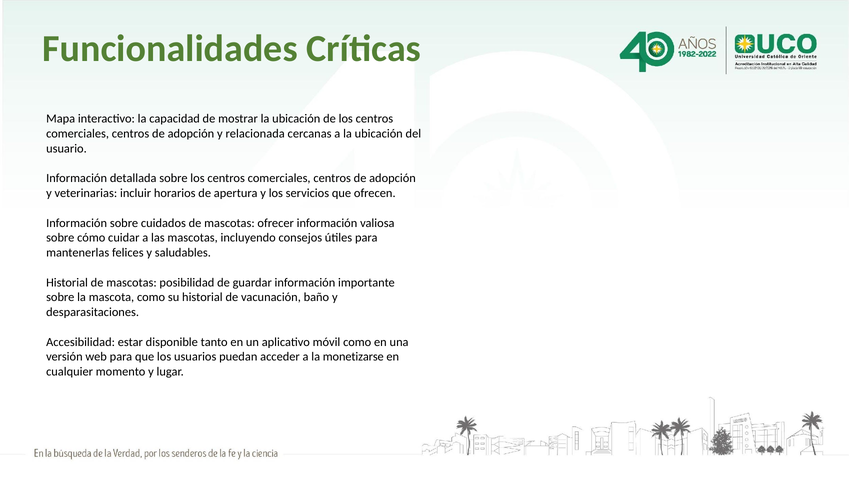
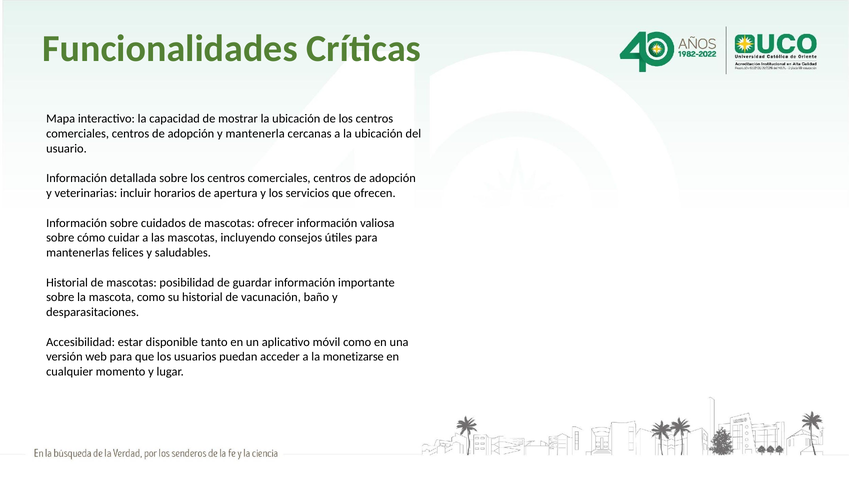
relacionada: relacionada -> mantenerla (255, 134)
